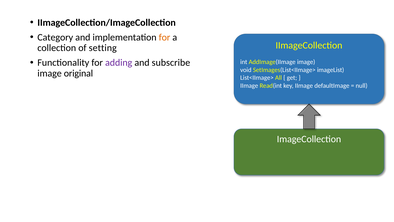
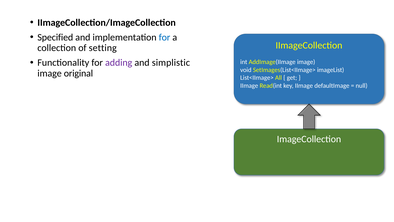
Category: Category -> Specified (55, 37)
for colour: orange -> blue (164, 37)
subscribe: subscribe -> simplistic (171, 63)
